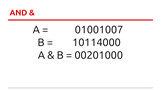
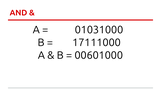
01001007: 01001007 -> 01031000 (99, 30)
10114000: 10114000 -> 17111000 (97, 43)
00201000: 00201000 -> 00601000 (99, 56)
